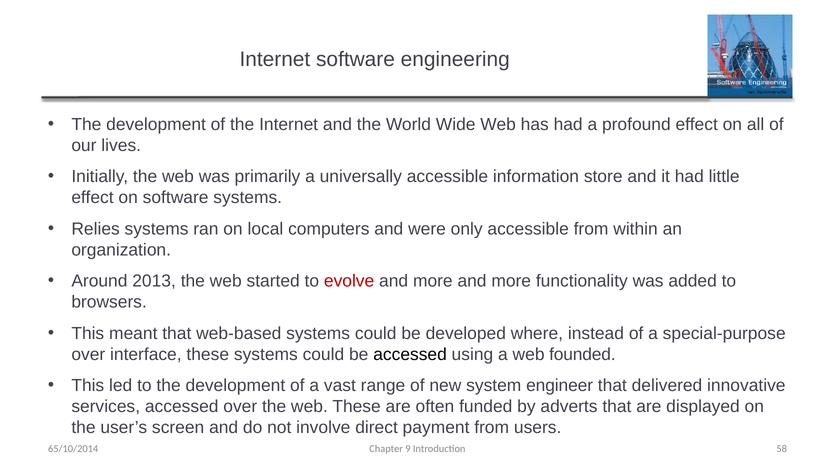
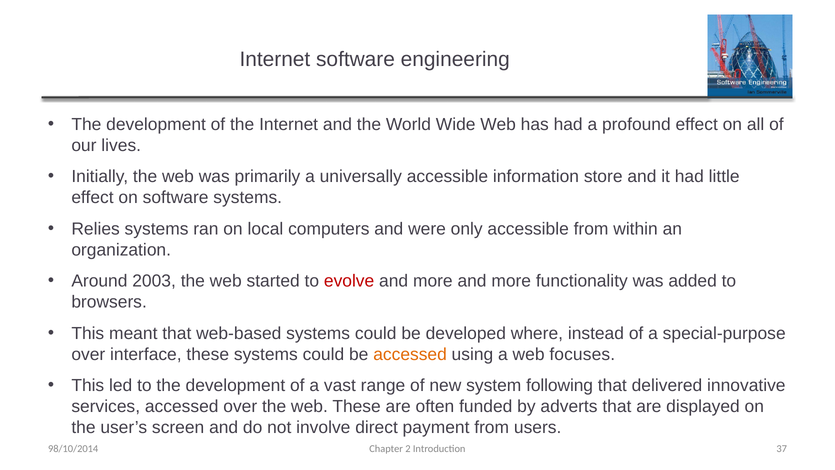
2013: 2013 -> 2003 (154, 281)
accessed colour: black -> orange (410, 354)
founded: founded -> focuses (582, 354)
engineer: engineer -> following (560, 385)
9: 9 -> 2 (408, 448)
58: 58 -> 37 (782, 448)
65/10/2014: 65/10/2014 -> 98/10/2014 (73, 449)
